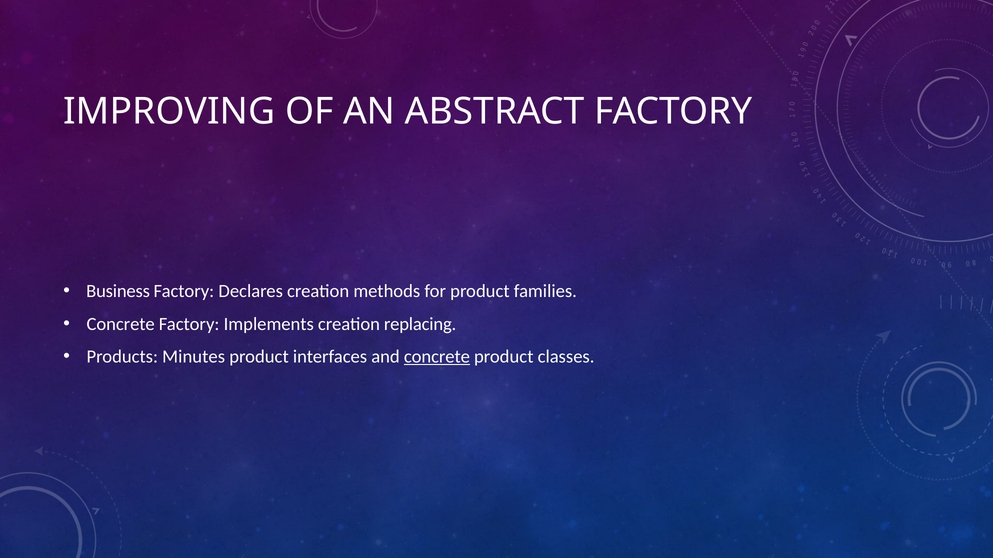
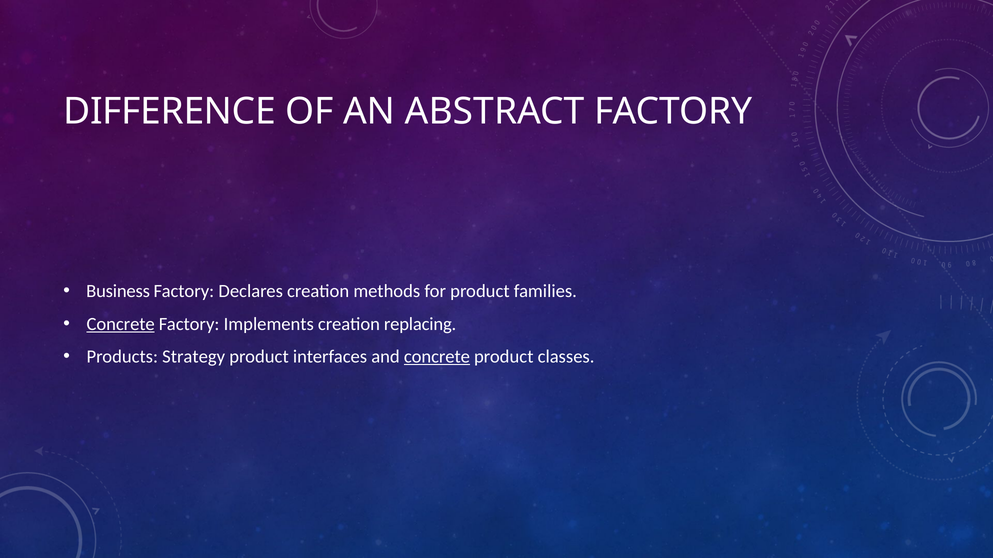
IMPROVING: IMPROVING -> DIFFERENCE (170, 112)
Concrete underline: none -> present (121, 324)
Minutes: Minutes -> Strategy (194, 357)
